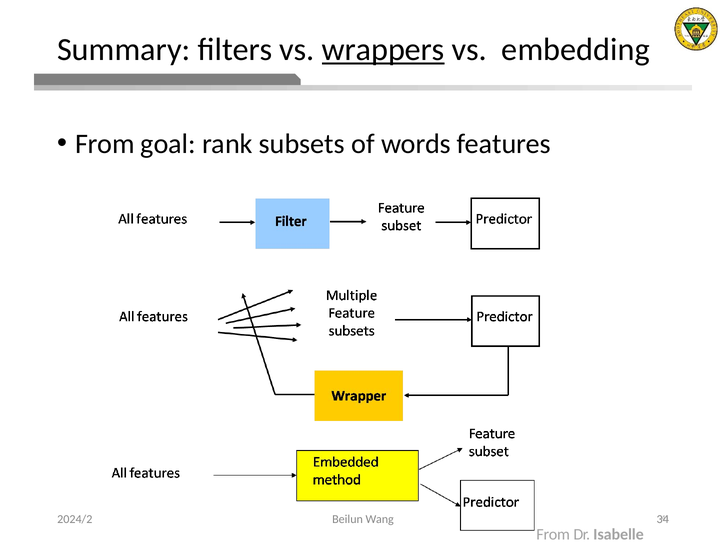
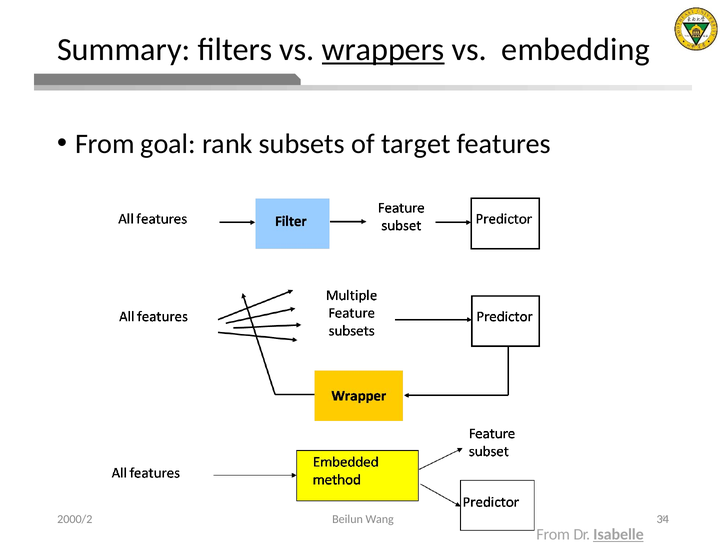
words: words -> target (416, 144)
2024/2: 2024/2 -> 2000/2 (75, 520)
Isabelle underline: none -> present (619, 535)
